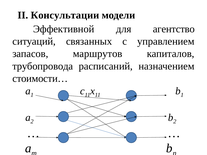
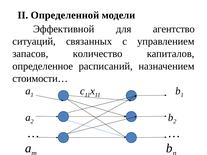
Консультации: Консультации -> Определенной (65, 15)
маршрутов: маршрутов -> количество (98, 54)
трубопровода: трубопровода -> определенное (43, 66)
